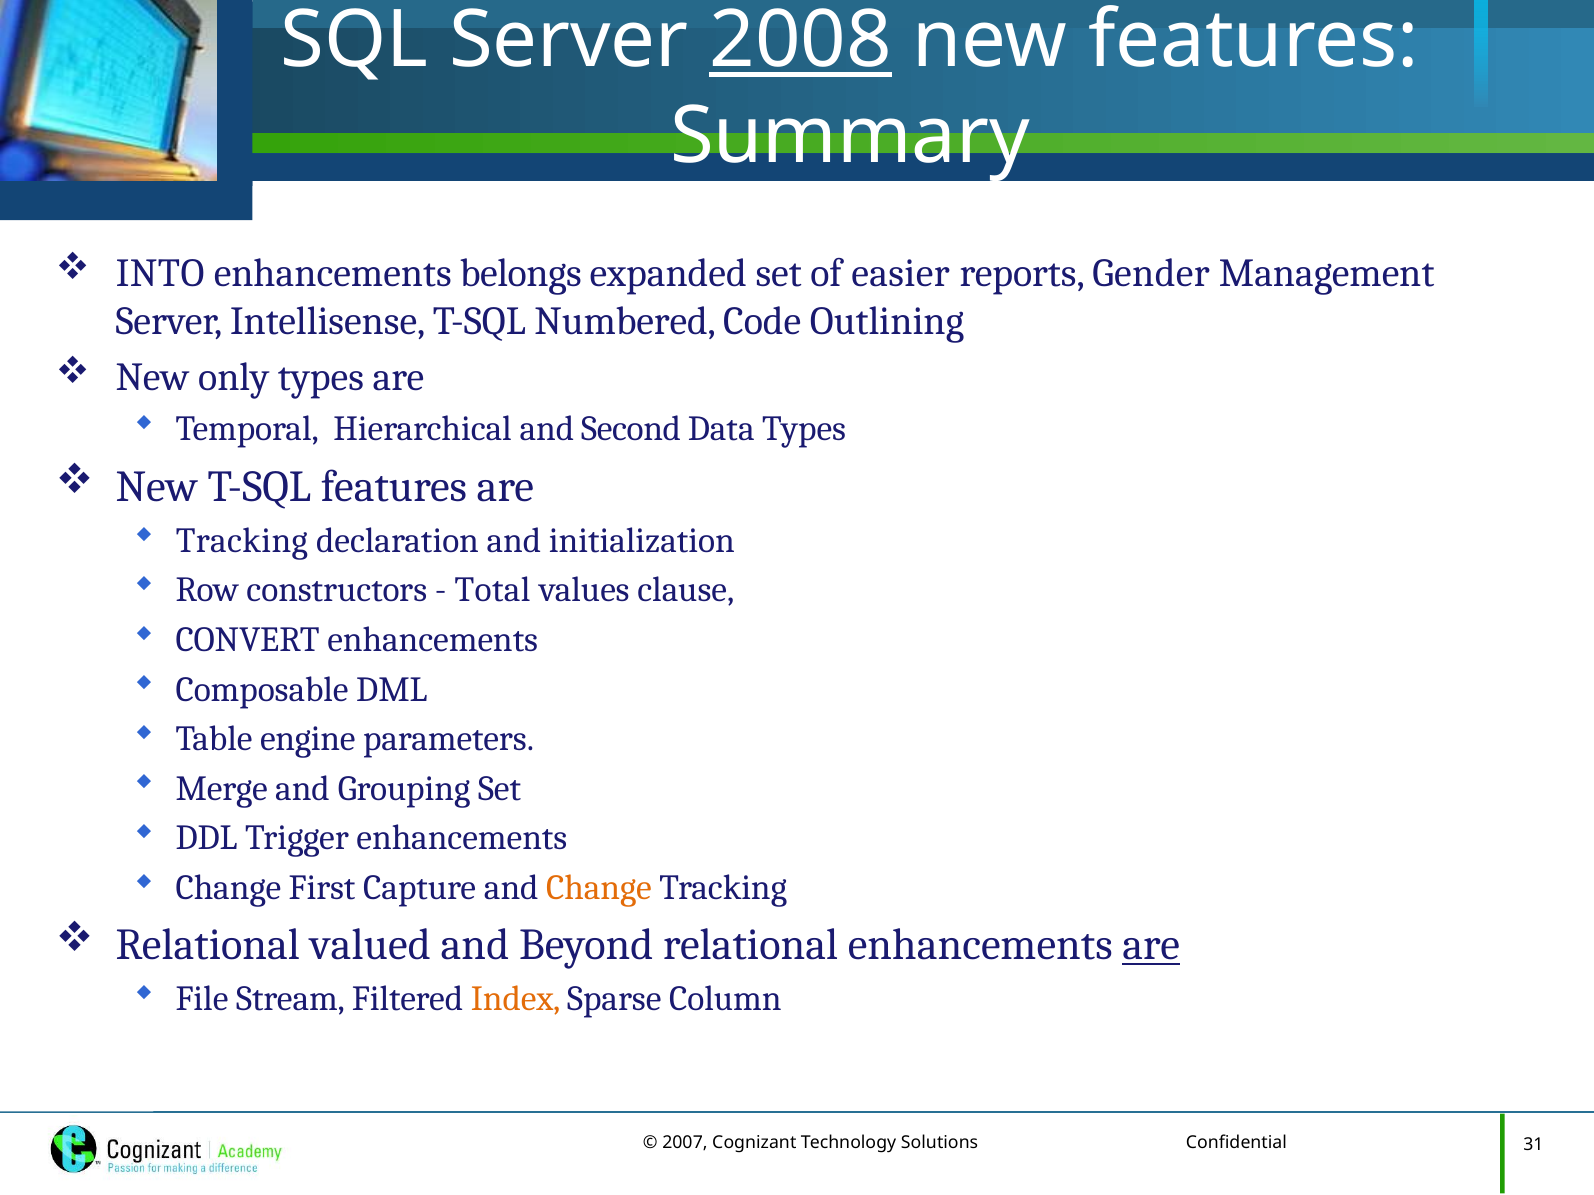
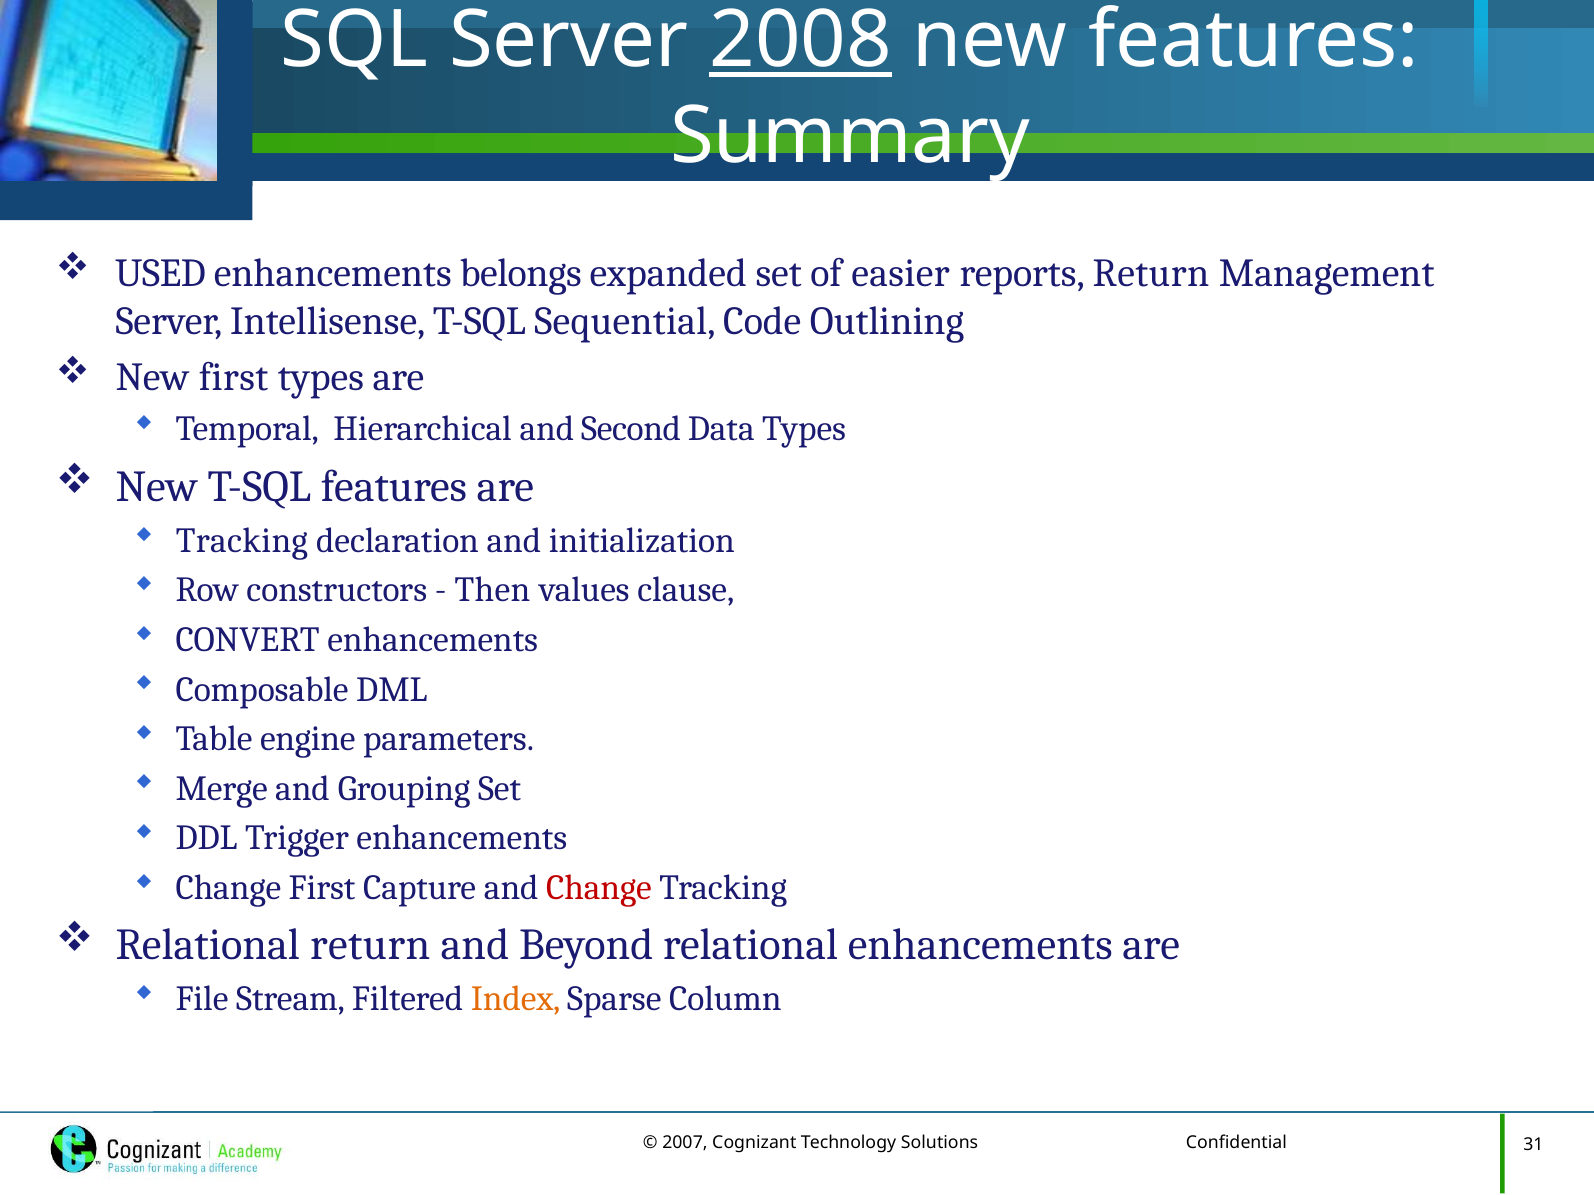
INTO: INTO -> USED (161, 274)
reports Gender: Gender -> Return (1151, 274)
Numbered: Numbered -> Sequential (625, 322)
New only: only -> first (234, 377)
Total: Total -> Then (493, 590)
Change colour: orange -> red (599, 888)
Relational valued: valued -> return (370, 945)
are underline: present -> none (1151, 945)
